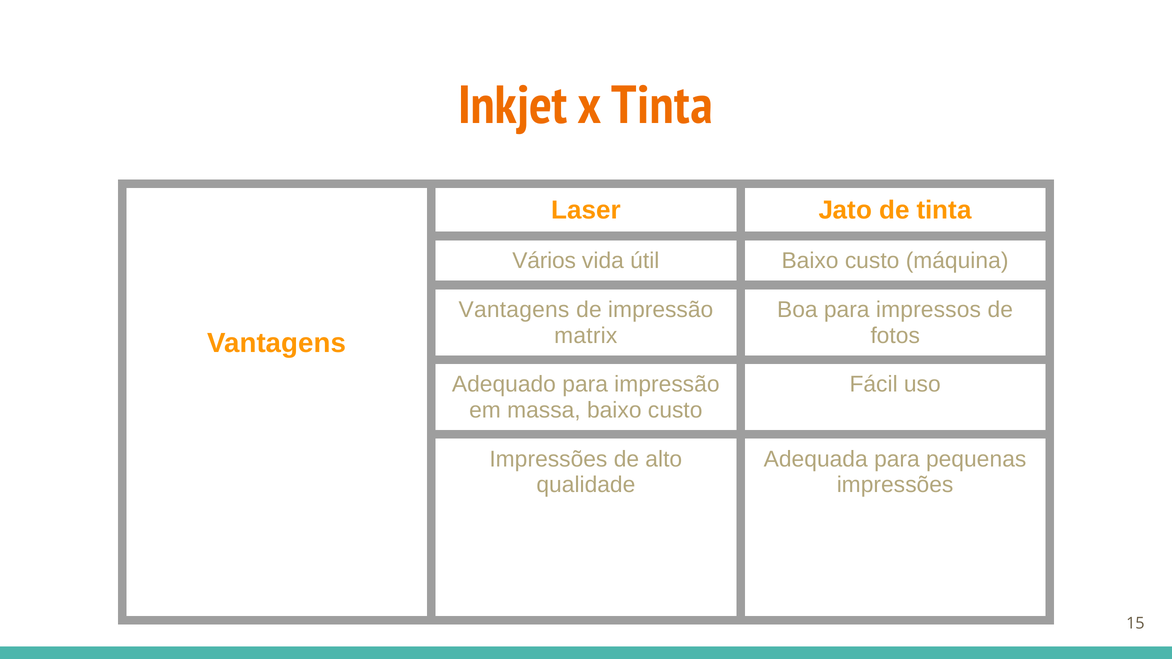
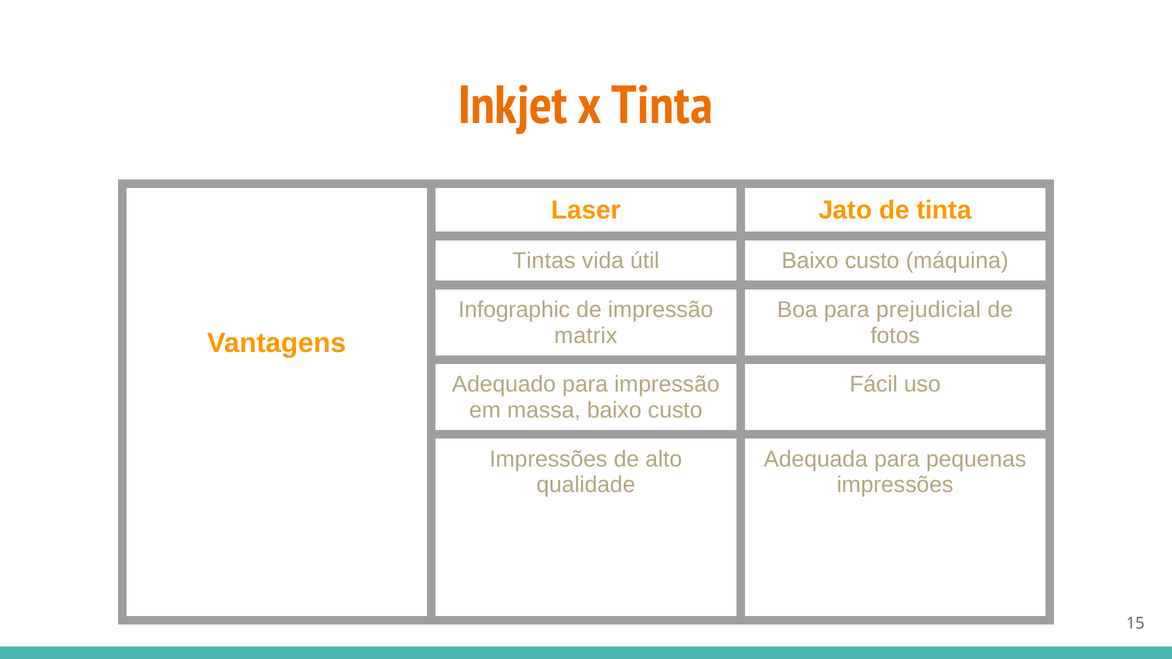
Vários: Vários -> Tintas (544, 261)
Vantagens: Vantagens -> Infographic (514, 310)
impressos: impressos -> prejudicial (928, 310)
